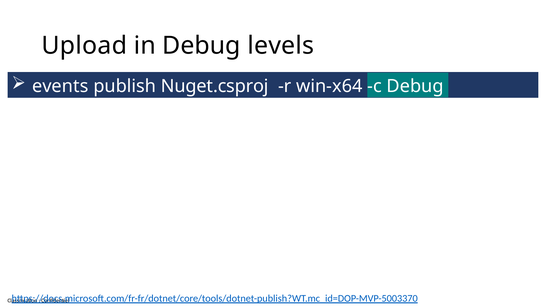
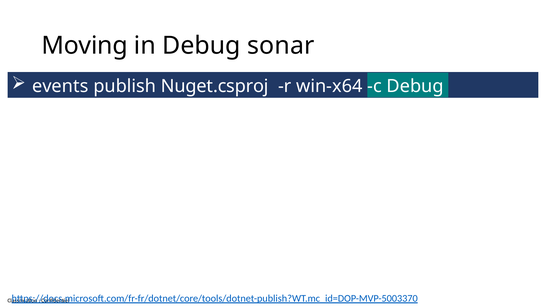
Upload: Upload -> Moving (85, 46)
levels: levels -> sonar (281, 46)
